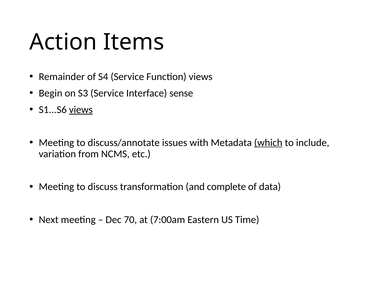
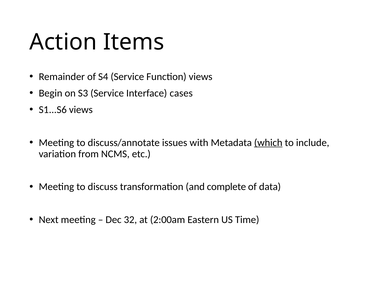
sense: sense -> cases (181, 93)
views underline: present -> none (81, 109)
70: 70 -> 32 (130, 219)
7:00am: 7:00am -> 2:00am (168, 219)
